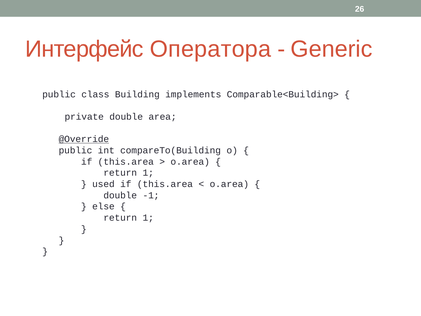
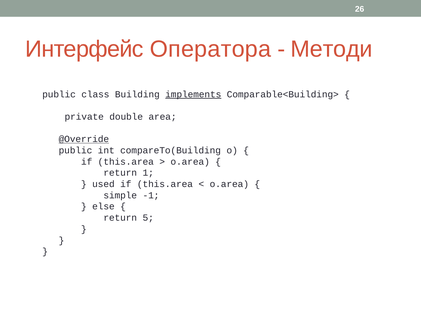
Generic: Generic -> Методи (332, 49)
implements underline: none -> present (193, 94)
double: double -> simple (120, 195)
1: 1 -> 5 (148, 218)
